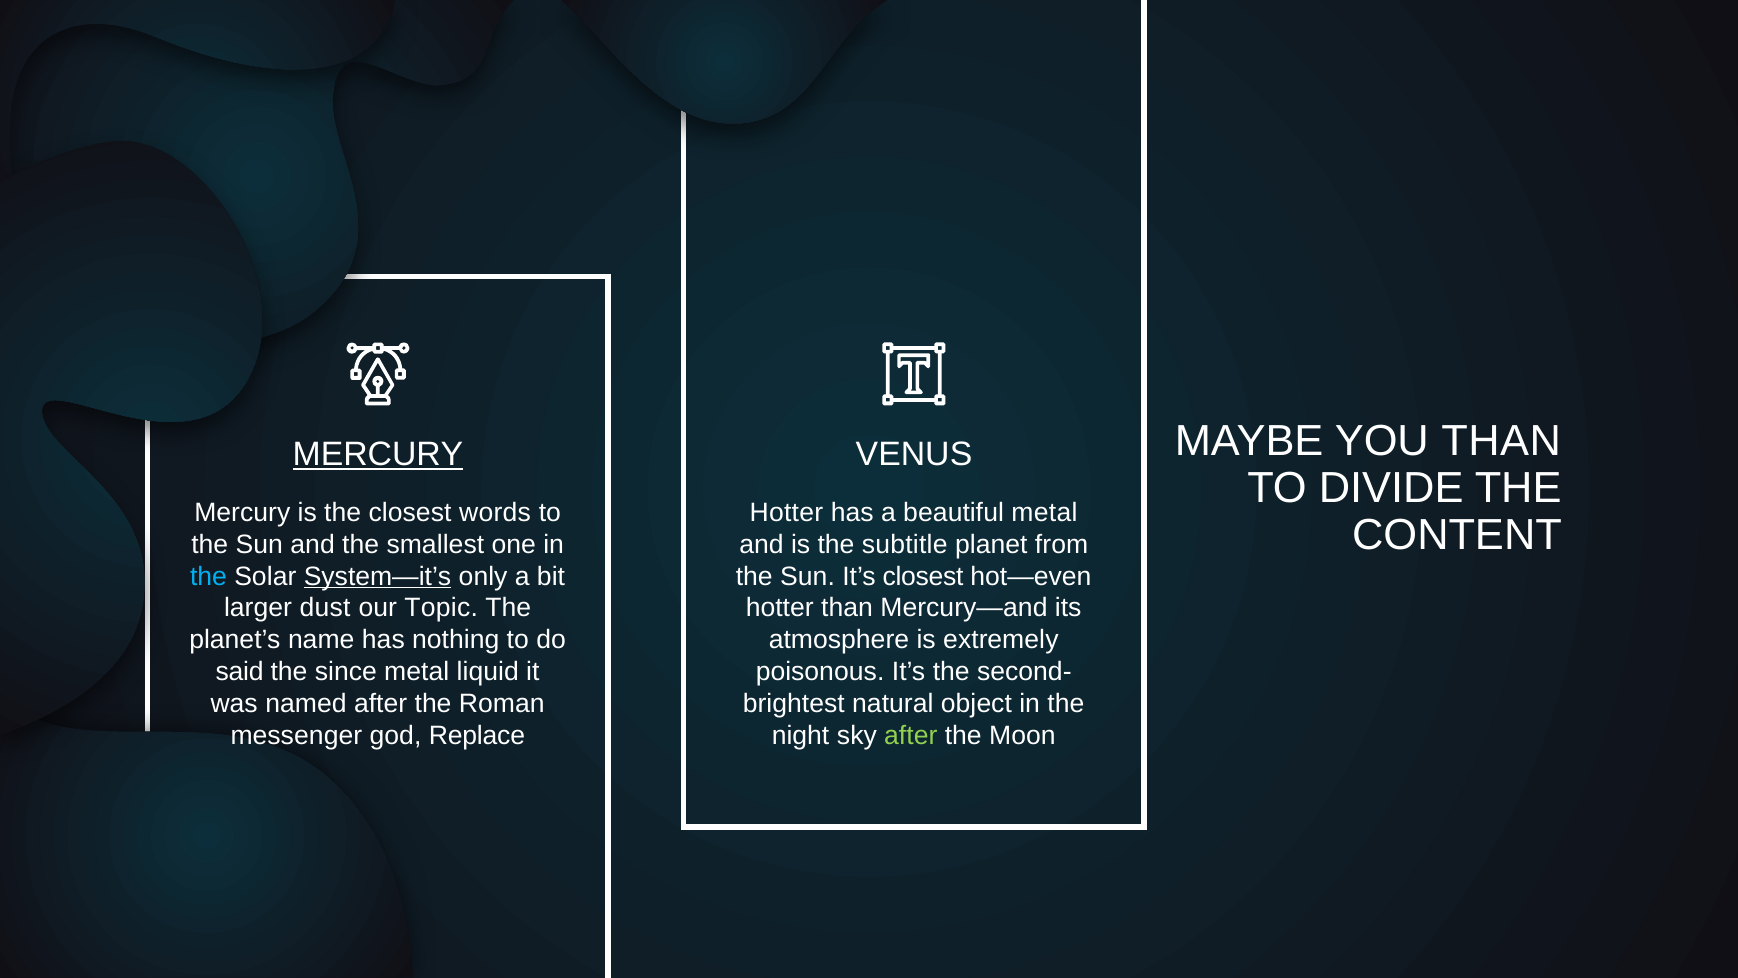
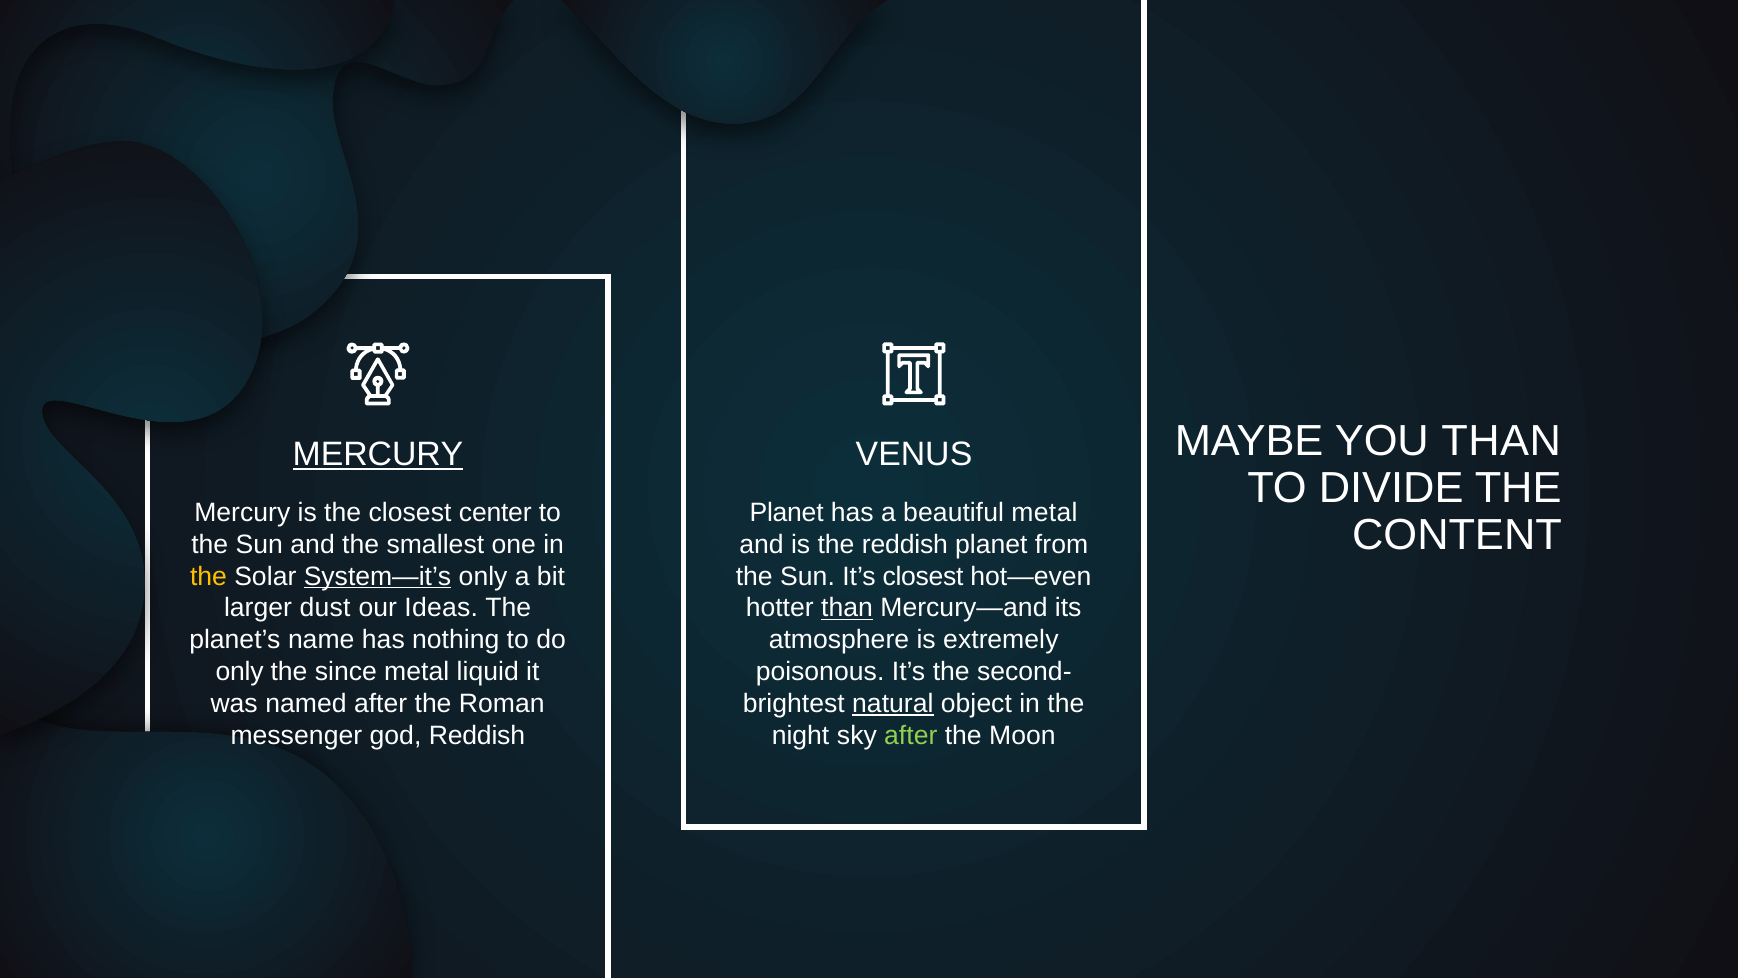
words: words -> center (495, 512)
Hotter: Hotter -> Planet (787, 512)
the subtitle: subtitle -> reddish (905, 544)
the colour: light blue -> yellow (208, 576)
Topic: Topic -> Ideas (441, 608)
than underline: none -> present (847, 608)
said: said -> only (240, 672)
natural underline: none -> present (893, 704)
god Replace: Replace -> Reddish (477, 735)
